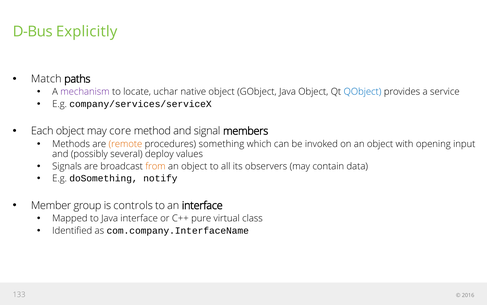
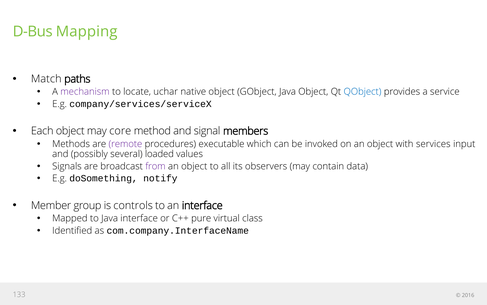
Explicitly: Explicitly -> Mapping (87, 32)
remote colour: orange -> purple (125, 144)
something: something -> executable (221, 144)
opening: opening -> services (433, 144)
deploy: deploy -> loaded (159, 154)
from colour: orange -> purple (155, 166)
